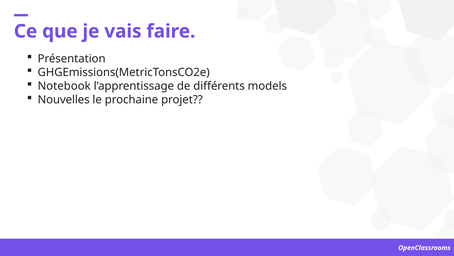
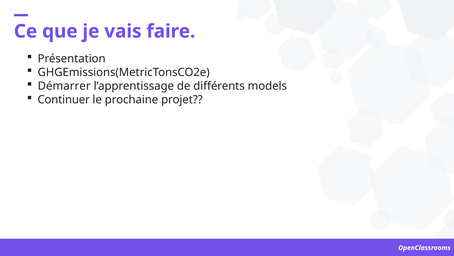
Notebook: Notebook -> Démarrer (64, 86)
Nouvelles: Nouvelles -> Continuer (64, 100)
